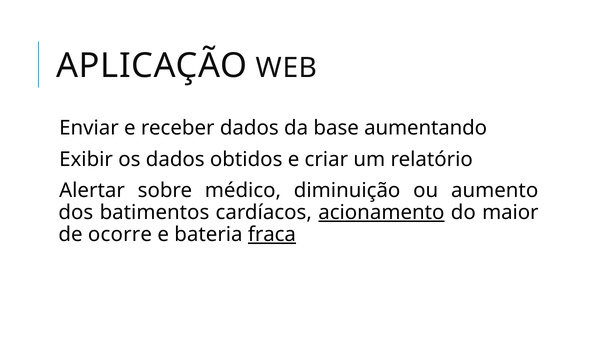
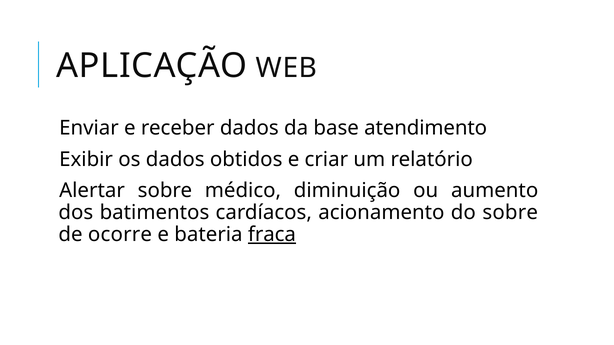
aumentando: aumentando -> atendimento (426, 128)
acionamento underline: present -> none (381, 213)
do maior: maior -> sobre (510, 213)
